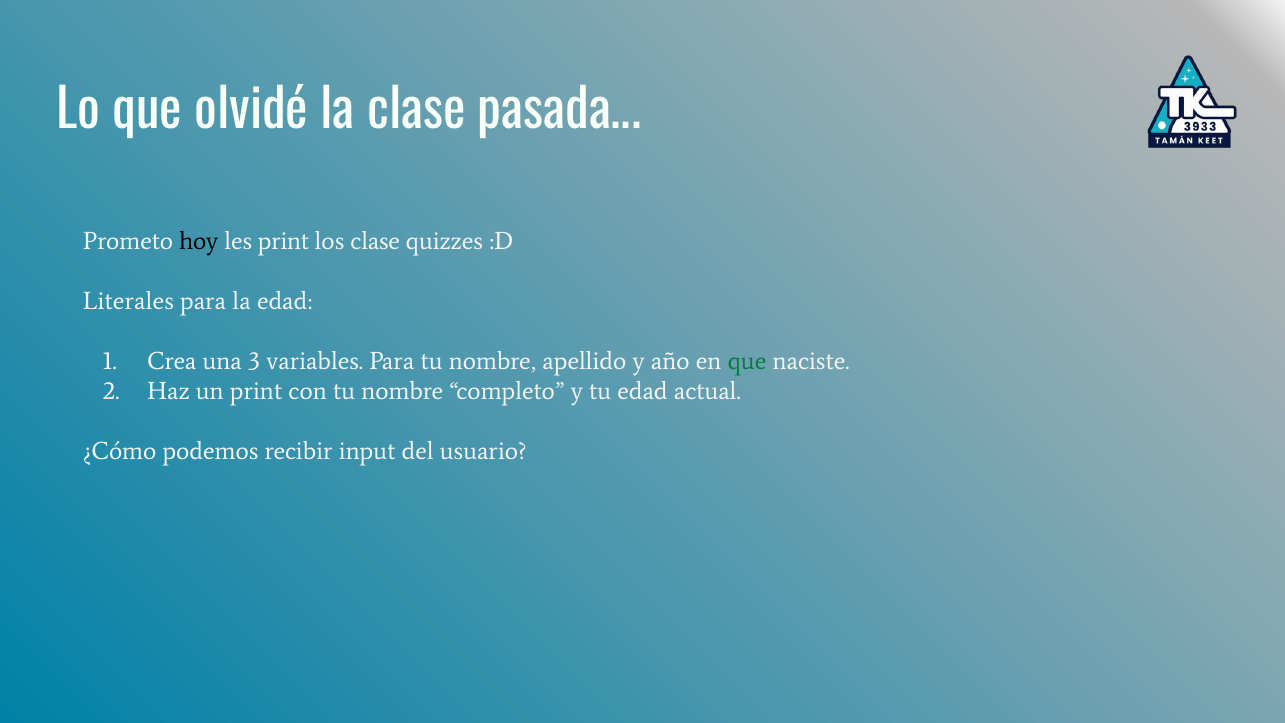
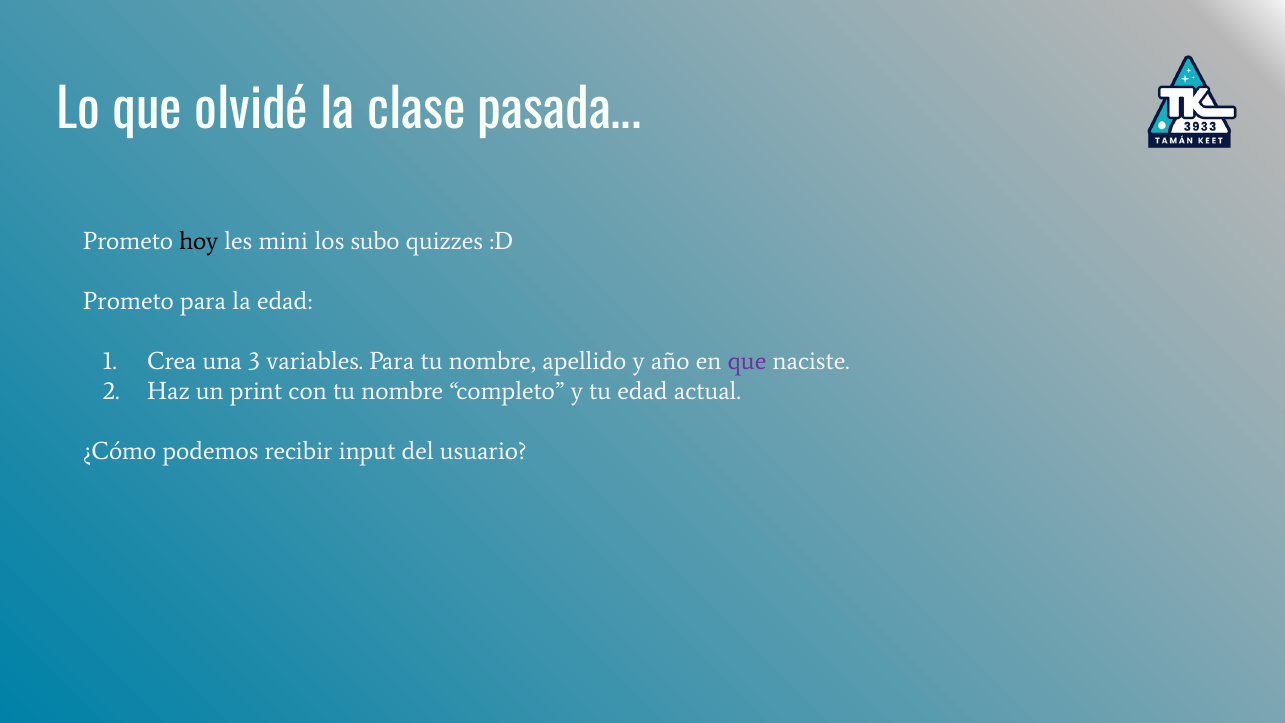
les print: print -> mini (283, 241)
los clase: clase -> subo (375, 241)
Literales: Literales -> Prometo (128, 301)
que colour: green -> purple (747, 361)
